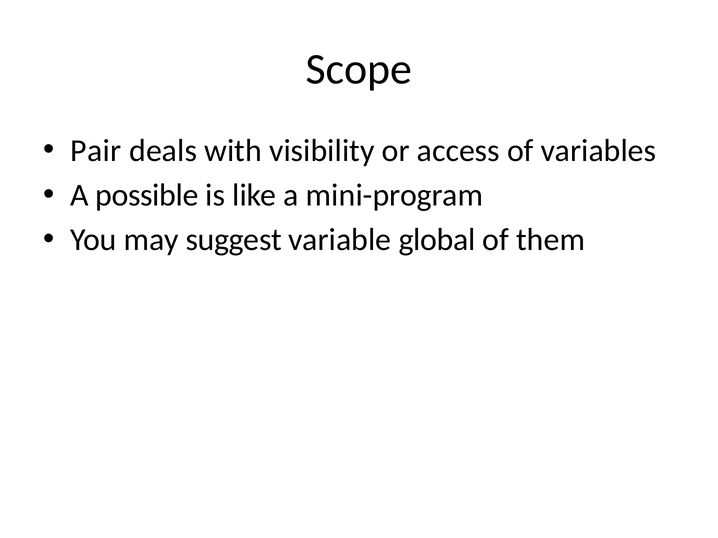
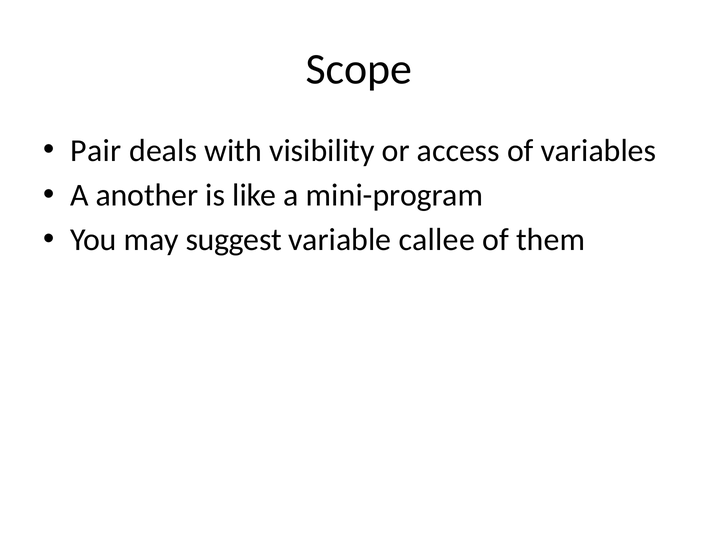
possible: possible -> another (147, 195)
global: global -> callee (437, 240)
